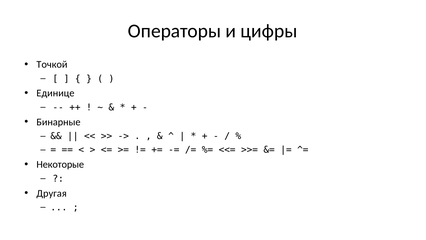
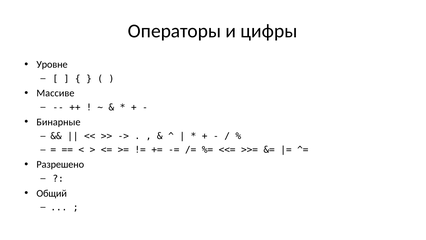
Точкой: Точкой -> Уровне (52, 64)
Единице: Единице -> Массиве (55, 93)
Некоторые: Некоторые -> Разрешено (60, 164)
Другая: Другая -> Общий (52, 193)
